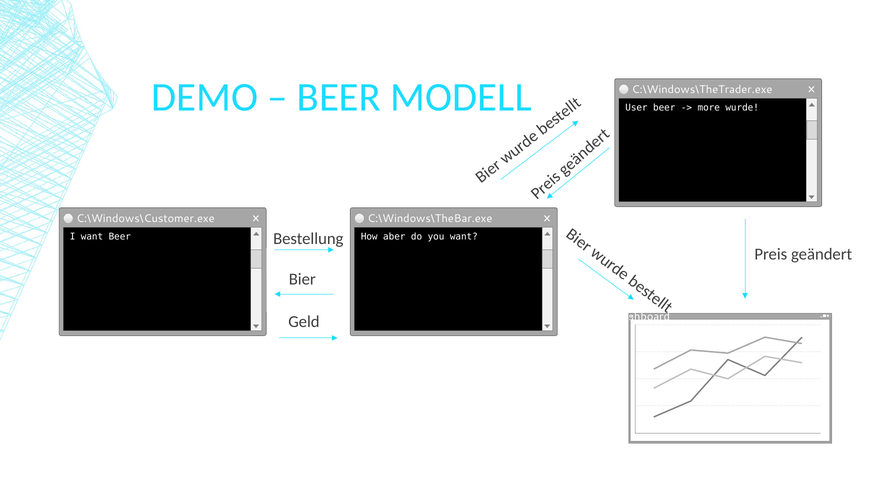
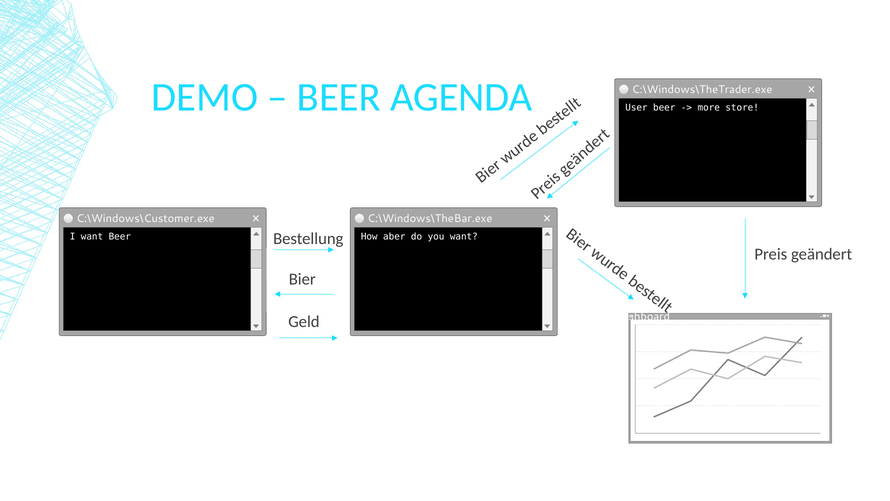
MODELL: MODELL -> AGENDA (461, 97)
wurde: wurde -> store (742, 108)
